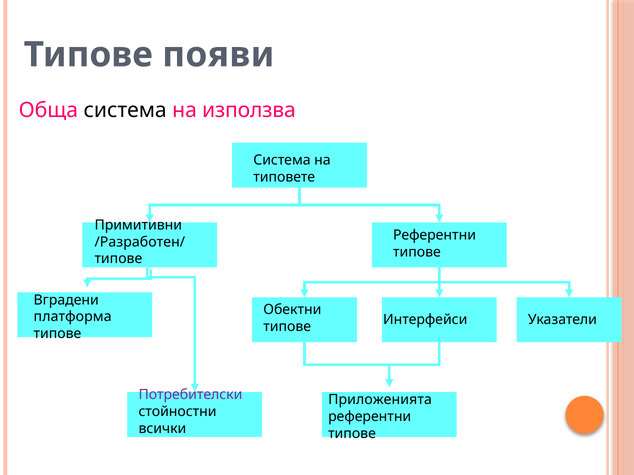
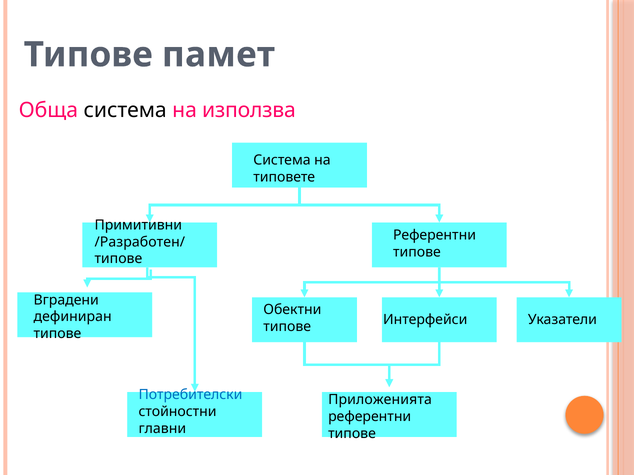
появи: появи -> памет (218, 55)
платформа: платформа -> дефиниран (73, 317)
Потребителски colour: purple -> blue (190, 395)
всички: всички -> главни (162, 429)
